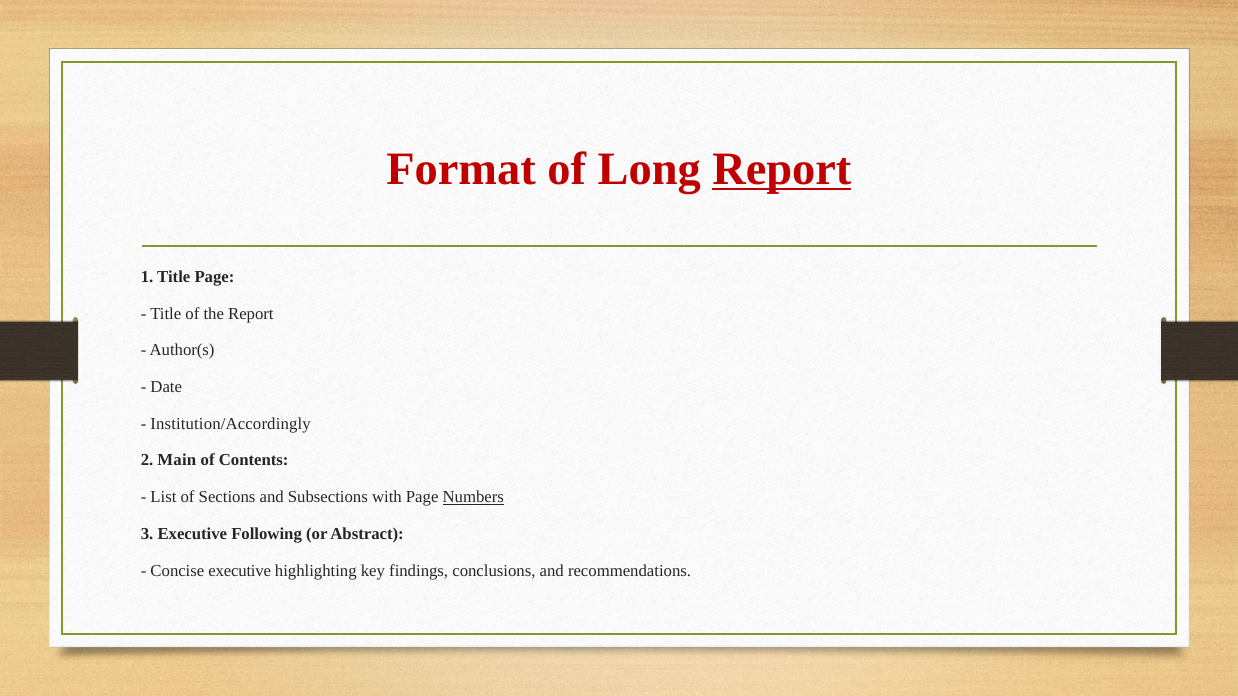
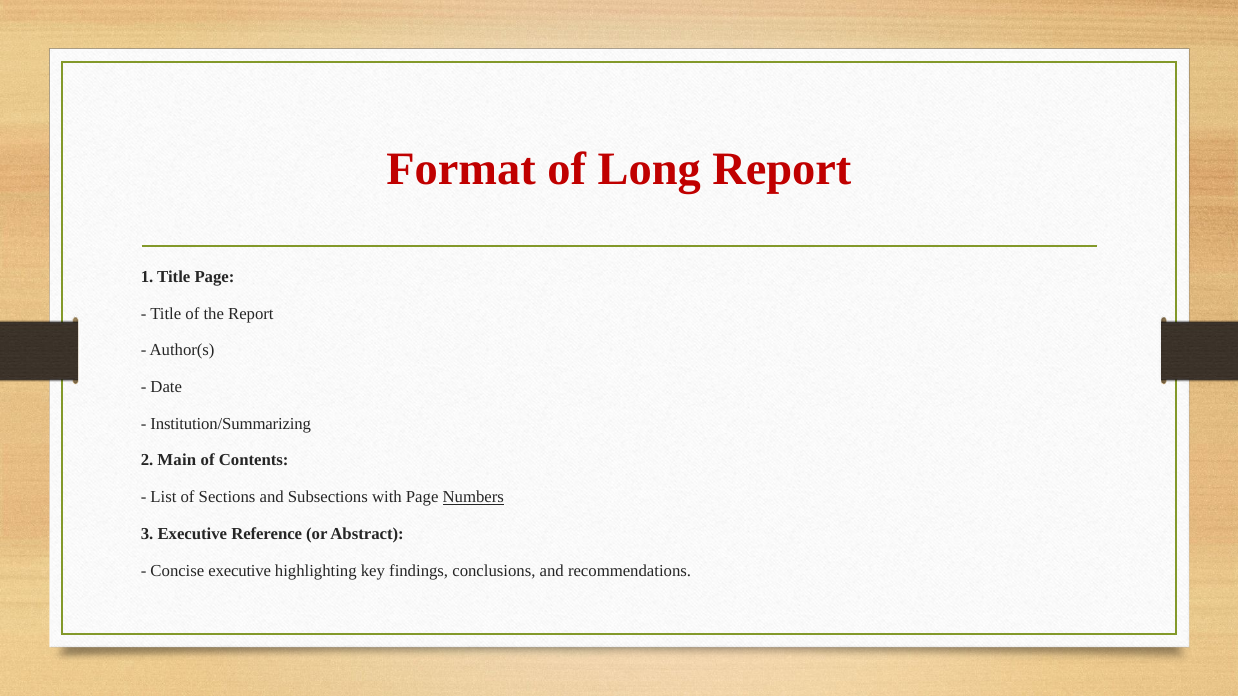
Report underline: present -> none (782, 169)
Institution/Accordingly: Institution/Accordingly -> Institution/Summarizing (231, 424)
Following: Following -> Reference (267, 534)
